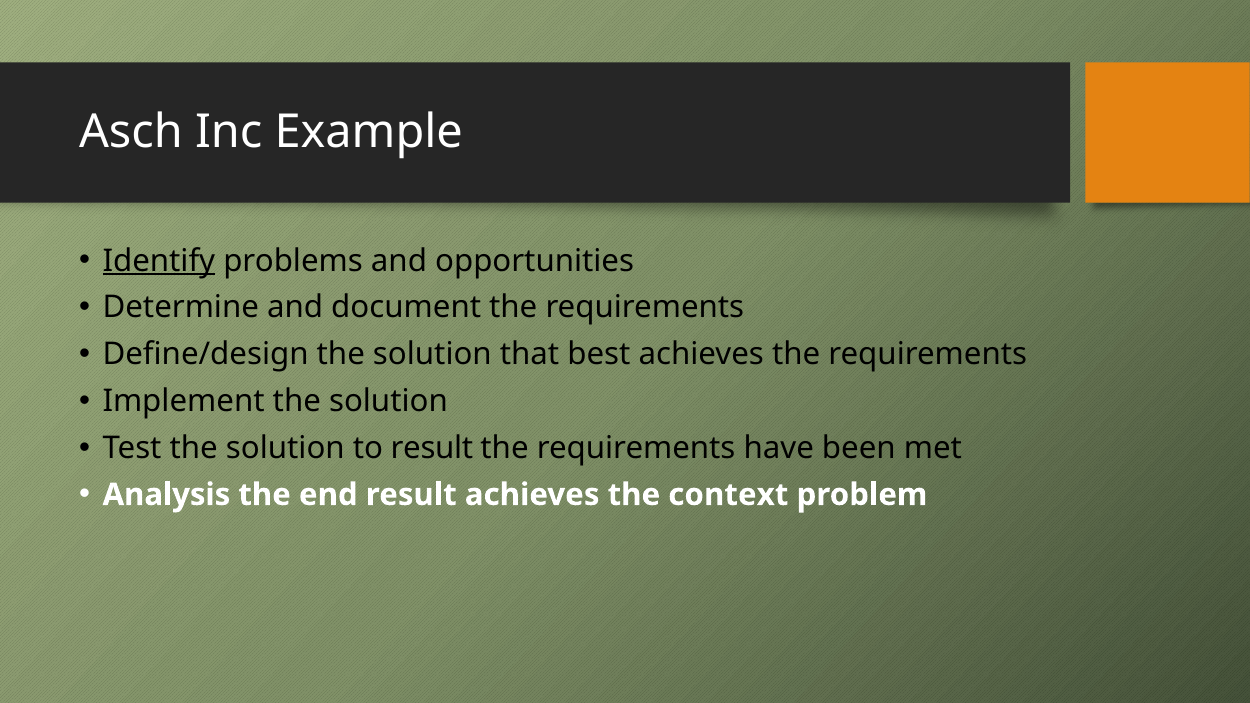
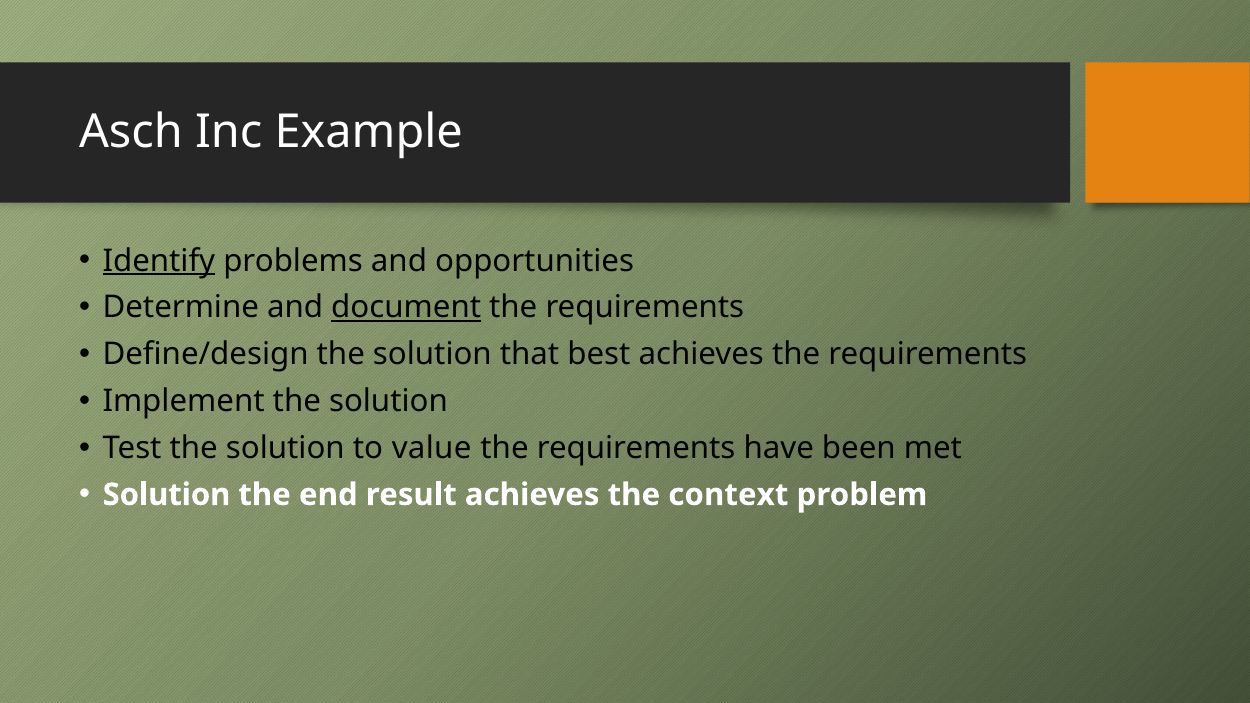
document underline: none -> present (406, 308)
to result: result -> value (432, 448)
Analysis: Analysis -> Solution (167, 495)
